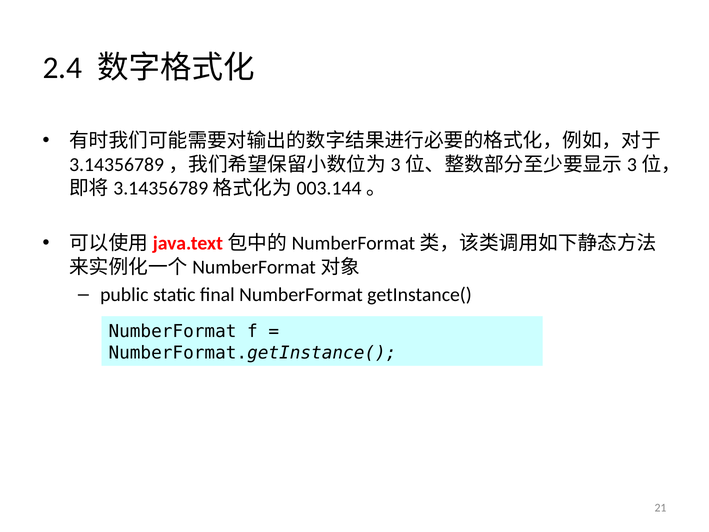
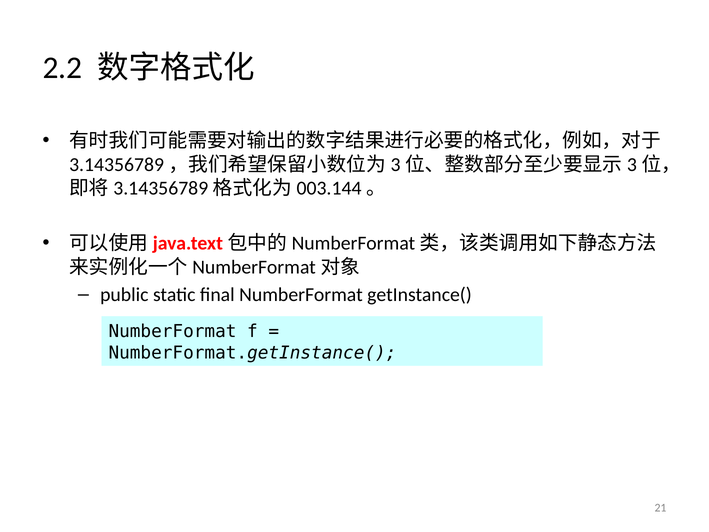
2.4: 2.4 -> 2.2 (62, 68)
